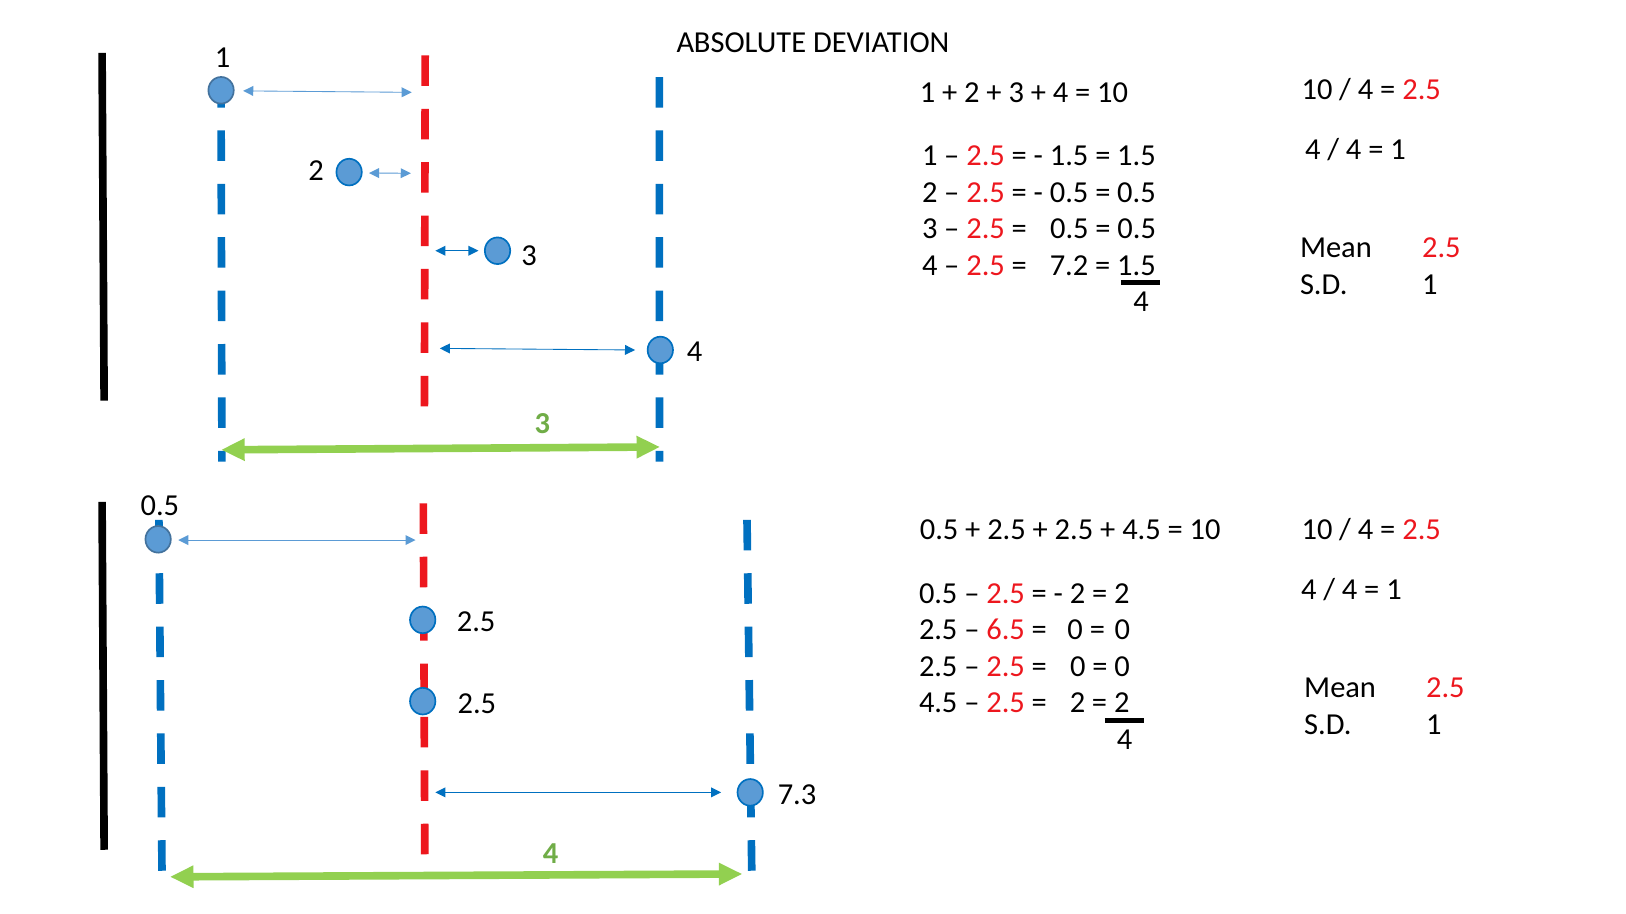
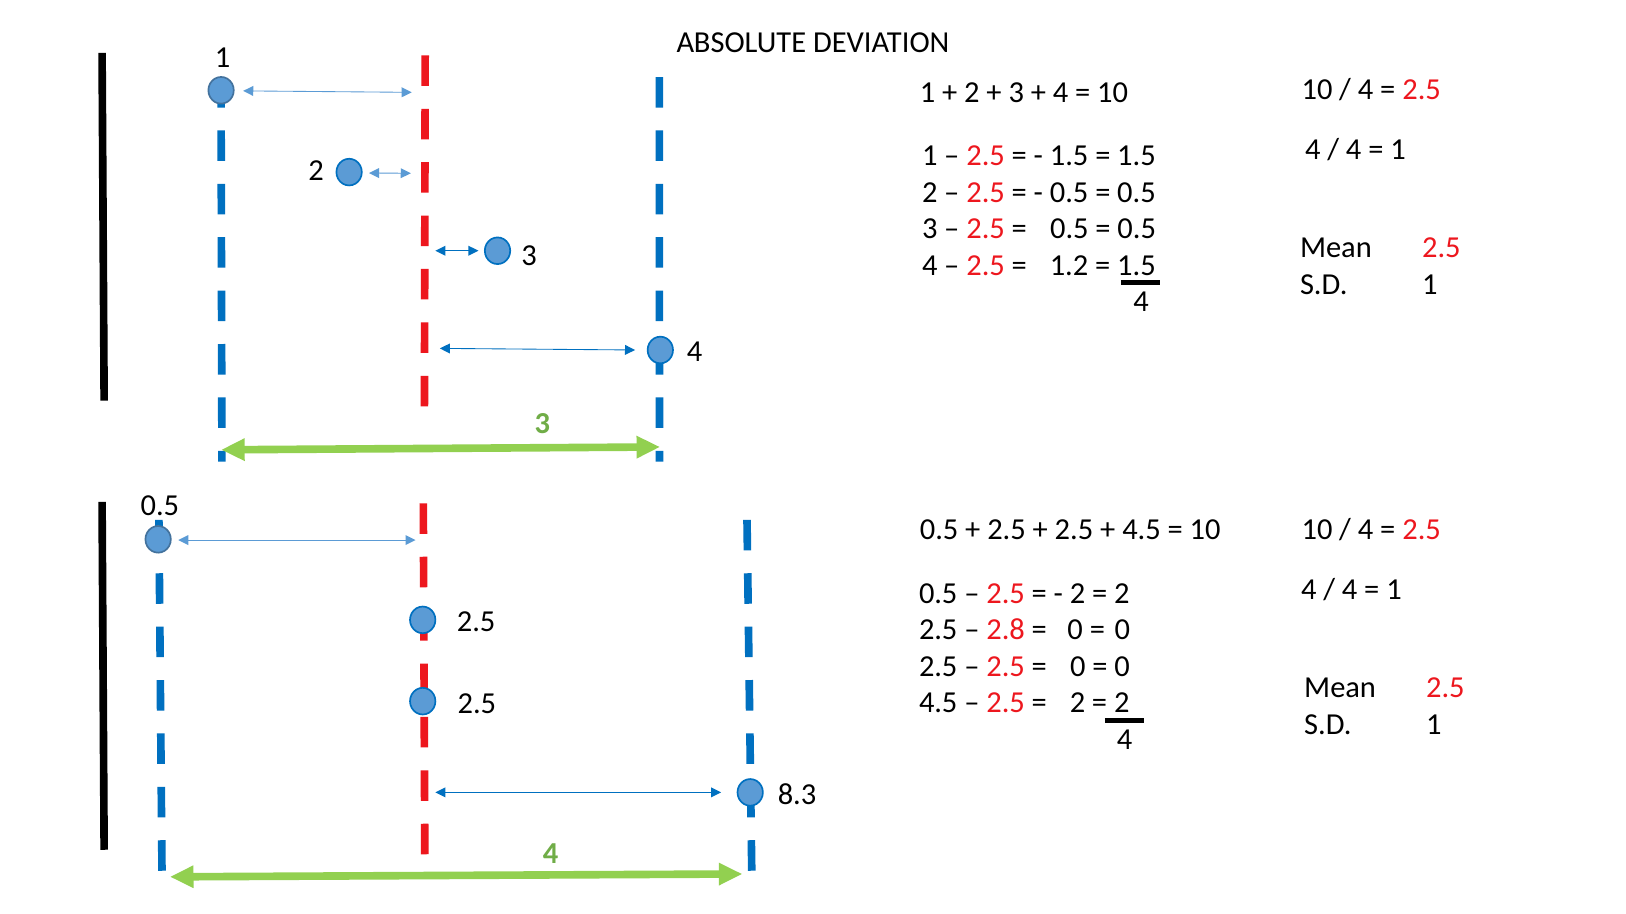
7.2: 7.2 -> 1.2 (1069, 265)
6.5: 6.5 -> 2.8 (1006, 630)
7.3: 7.3 -> 8.3 (797, 795)
